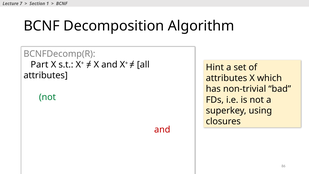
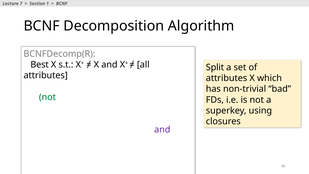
Part: Part -> Best (40, 65)
Hint: Hint -> Split (215, 67)
and colour: red -> purple (162, 129)
